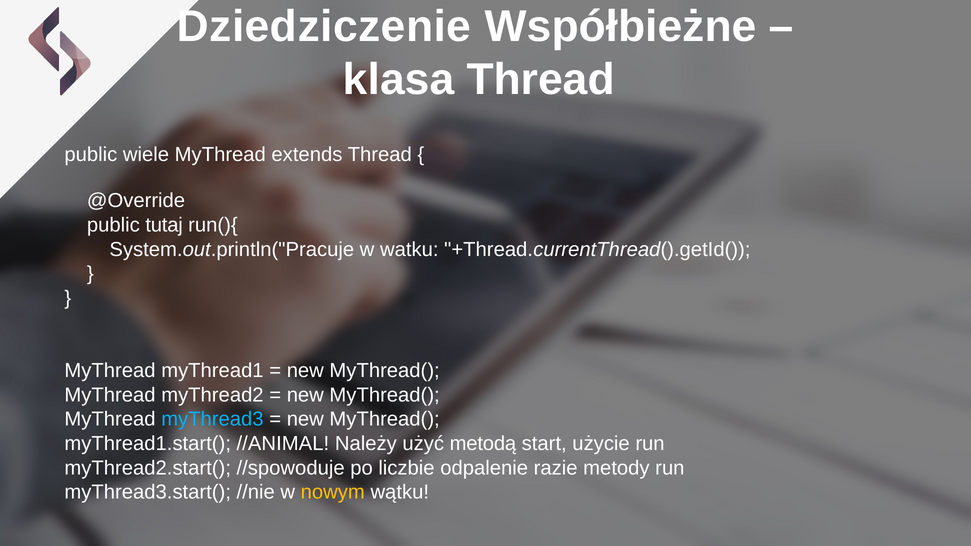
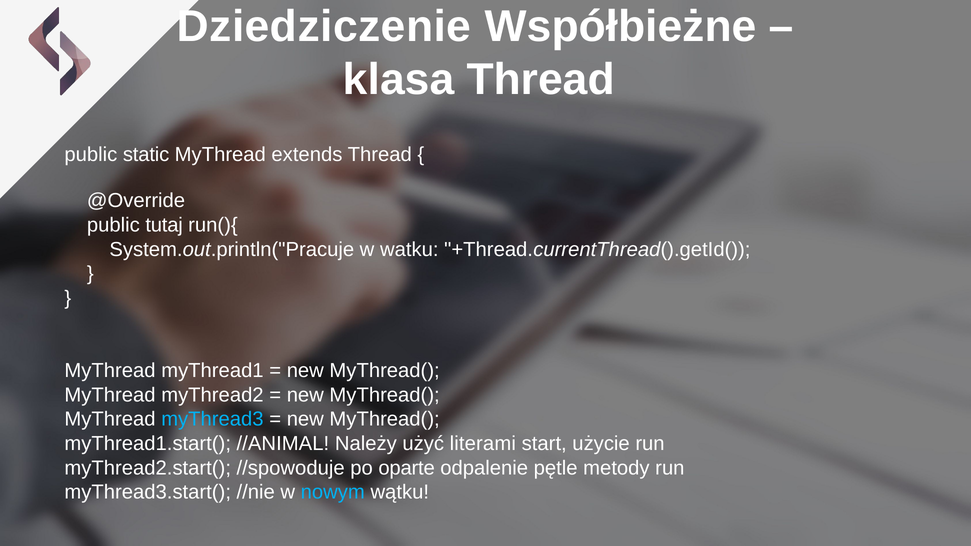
wiele: wiele -> static (146, 155)
metodą: metodą -> literami (483, 444)
liczbie: liczbie -> oparte (407, 468)
razie: razie -> pętle (556, 468)
nowym colour: yellow -> light blue (333, 492)
